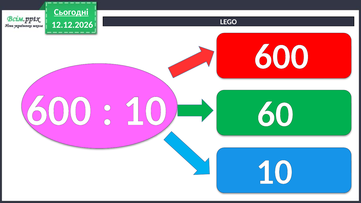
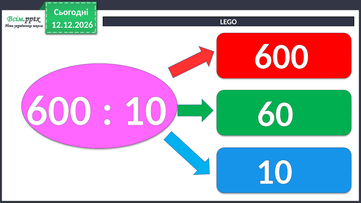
Сьогодні underline: present -> none (71, 12)
